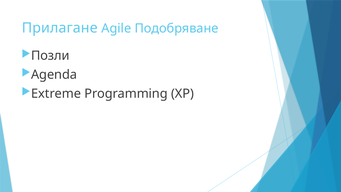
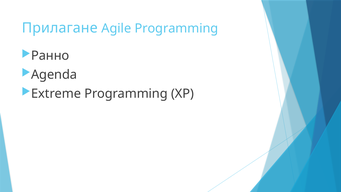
Agile Подобряване: Подобряване -> Programming (176, 28)
Позли: Позли -> Ранно (50, 56)
